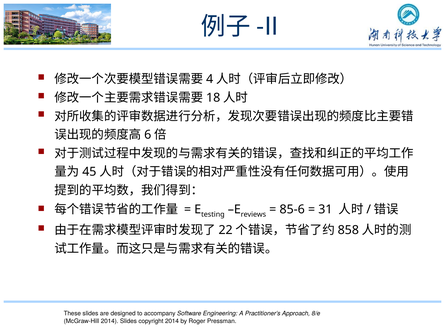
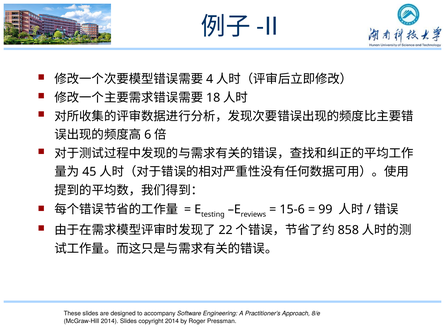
85-6: 85-6 -> 15-6 (292, 209)
31: 31 -> 99 (325, 209)
